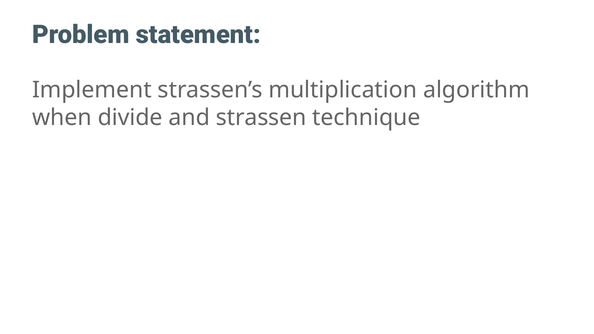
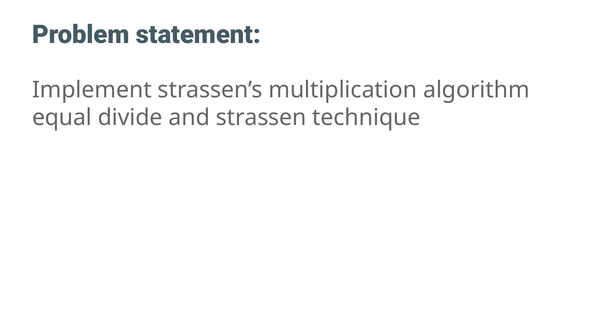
when: when -> equal (62, 117)
